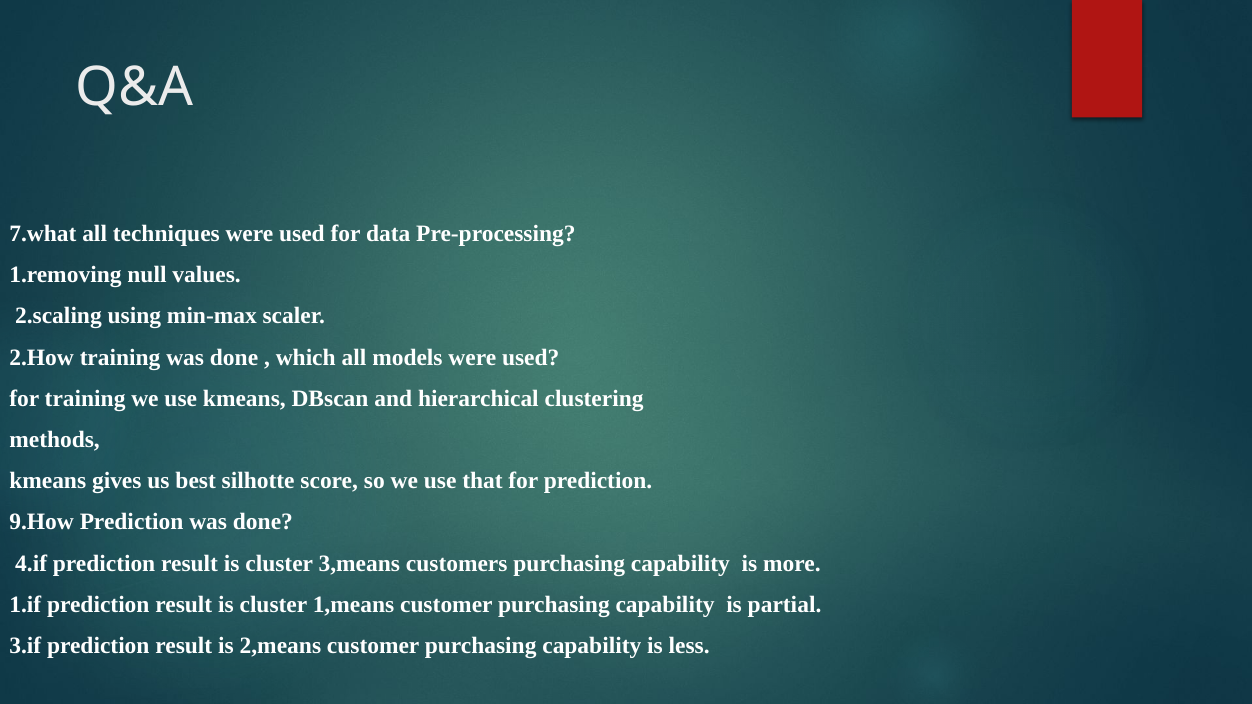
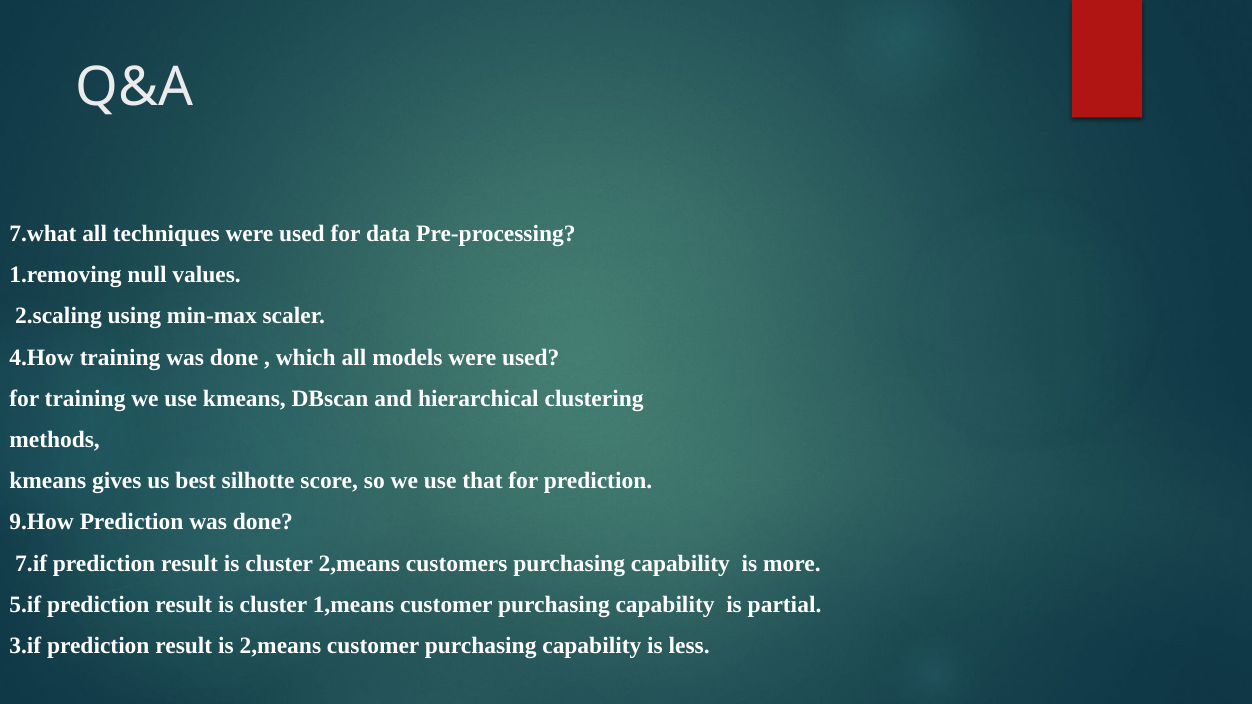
2.How: 2.How -> 4.How (42, 357)
4.if: 4.if -> 7.if (31, 564)
cluster 3,means: 3,means -> 2,means (359, 564)
1.if: 1.if -> 5.if (25, 605)
